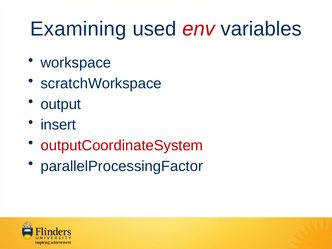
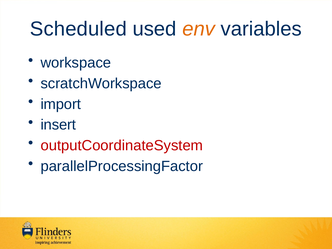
Examining: Examining -> Scheduled (78, 29)
env colour: red -> orange (199, 29)
output: output -> import (61, 104)
